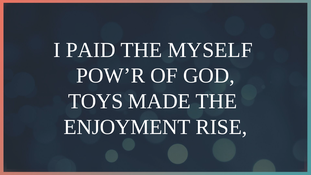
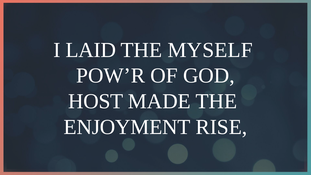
PAID: PAID -> LAID (91, 50)
TOYS: TOYS -> HOST (96, 101)
